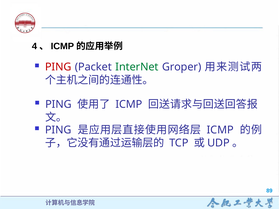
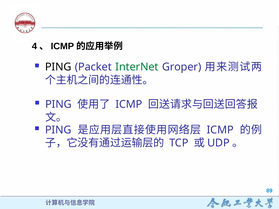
PING colour: red -> black (58, 67)
